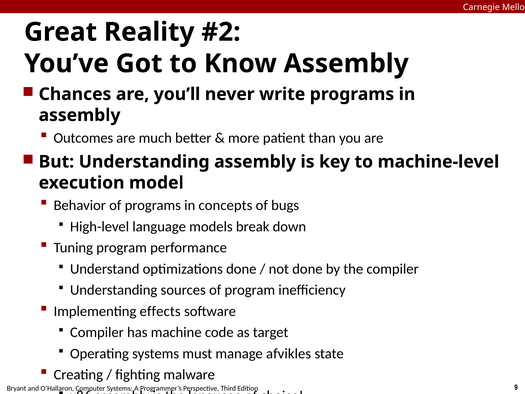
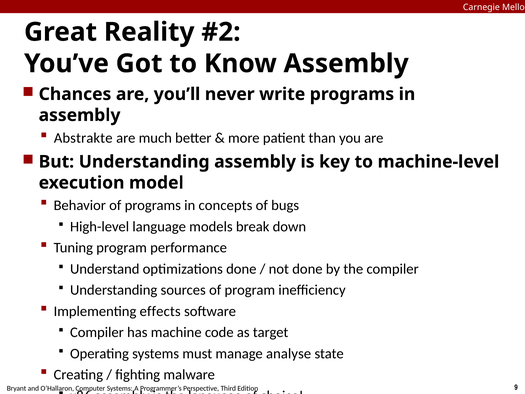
Outcomes: Outcomes -> Abstrakte (83, 138)
afvikles: afvikles -> analyse (289, 353)
